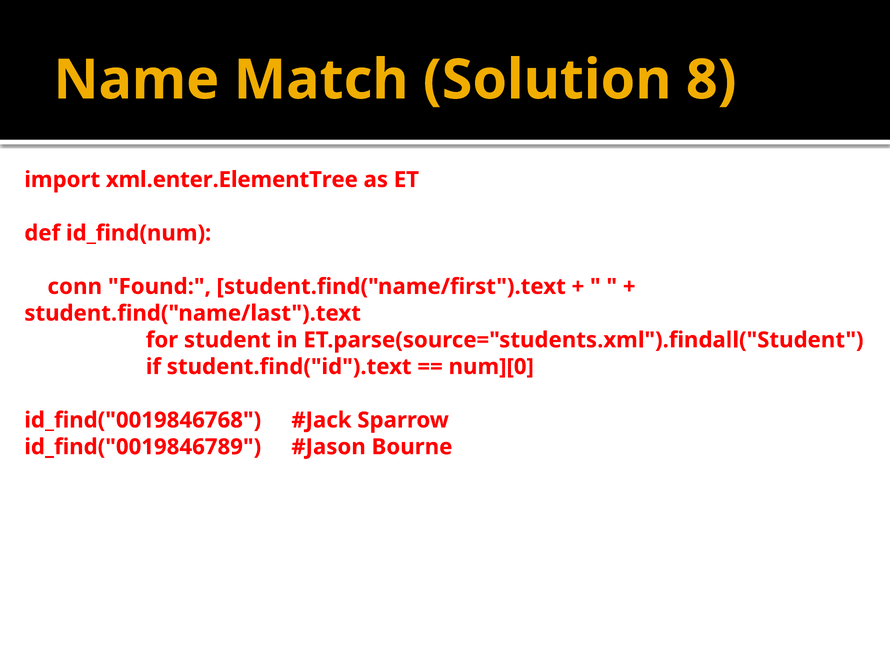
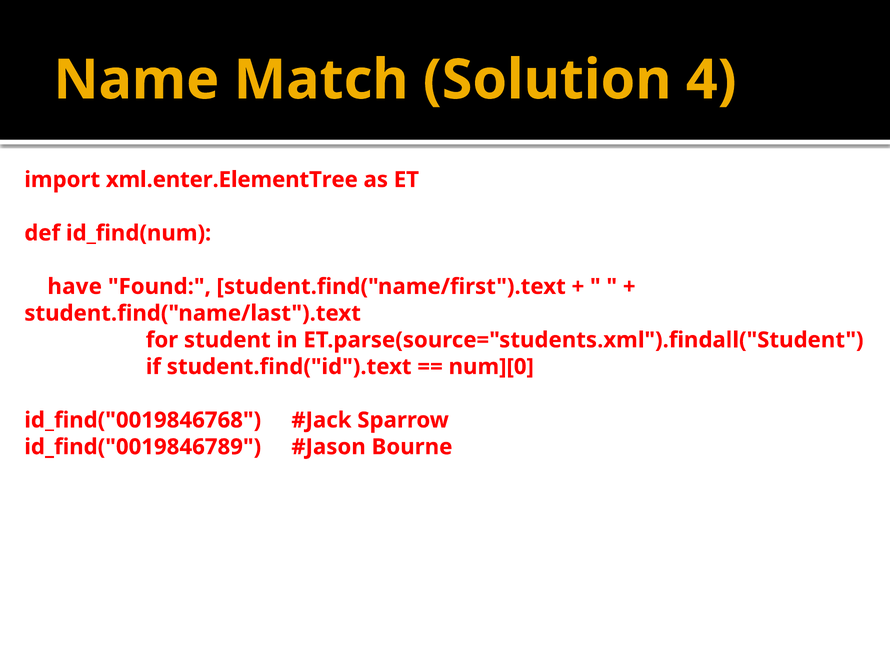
8: 8 -> 4 (711, 80)
conn: conn -> have (75, 286)
